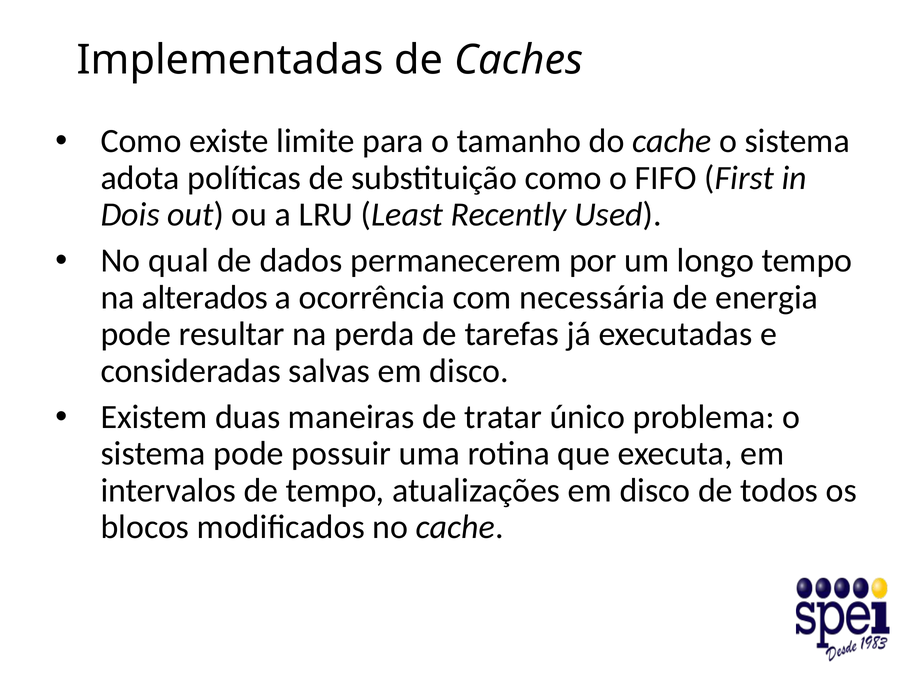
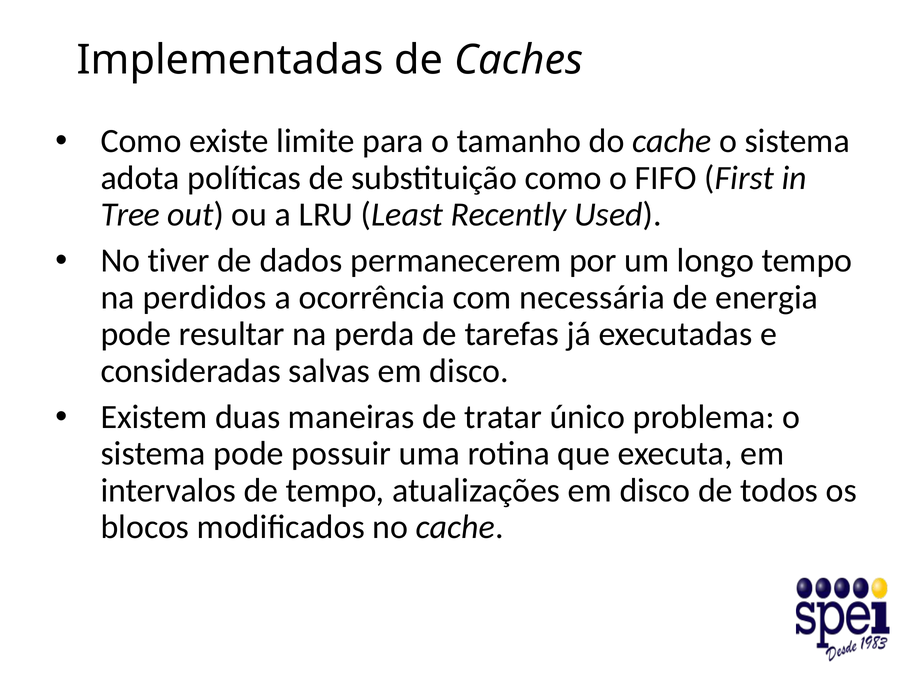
Dois: Dois -> Tree (130, 215)
qual: qual -> tiver (179, 261)
alterados: alterados -> perdidos (205, 297)
